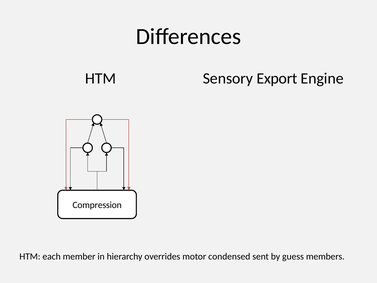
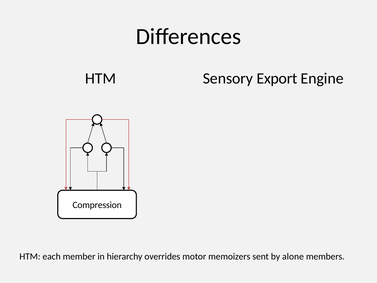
condensed: condensed -> memoizers (229, 256)
guess: guess -> alone (293, 256)
